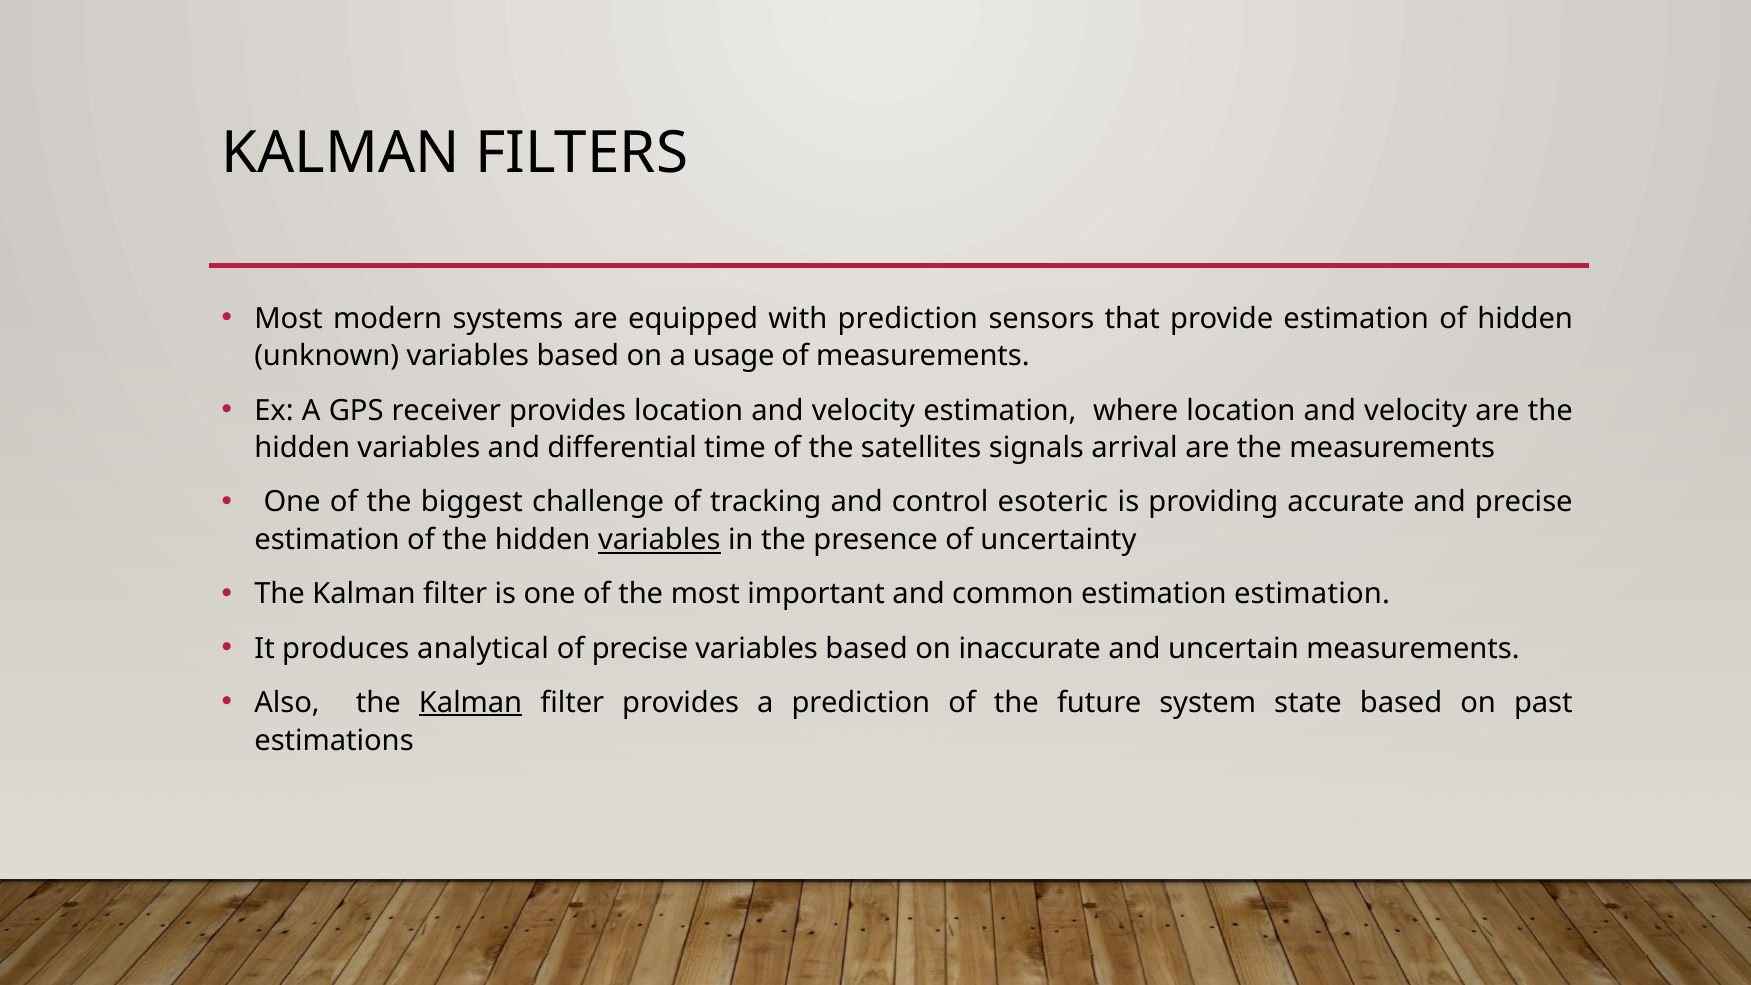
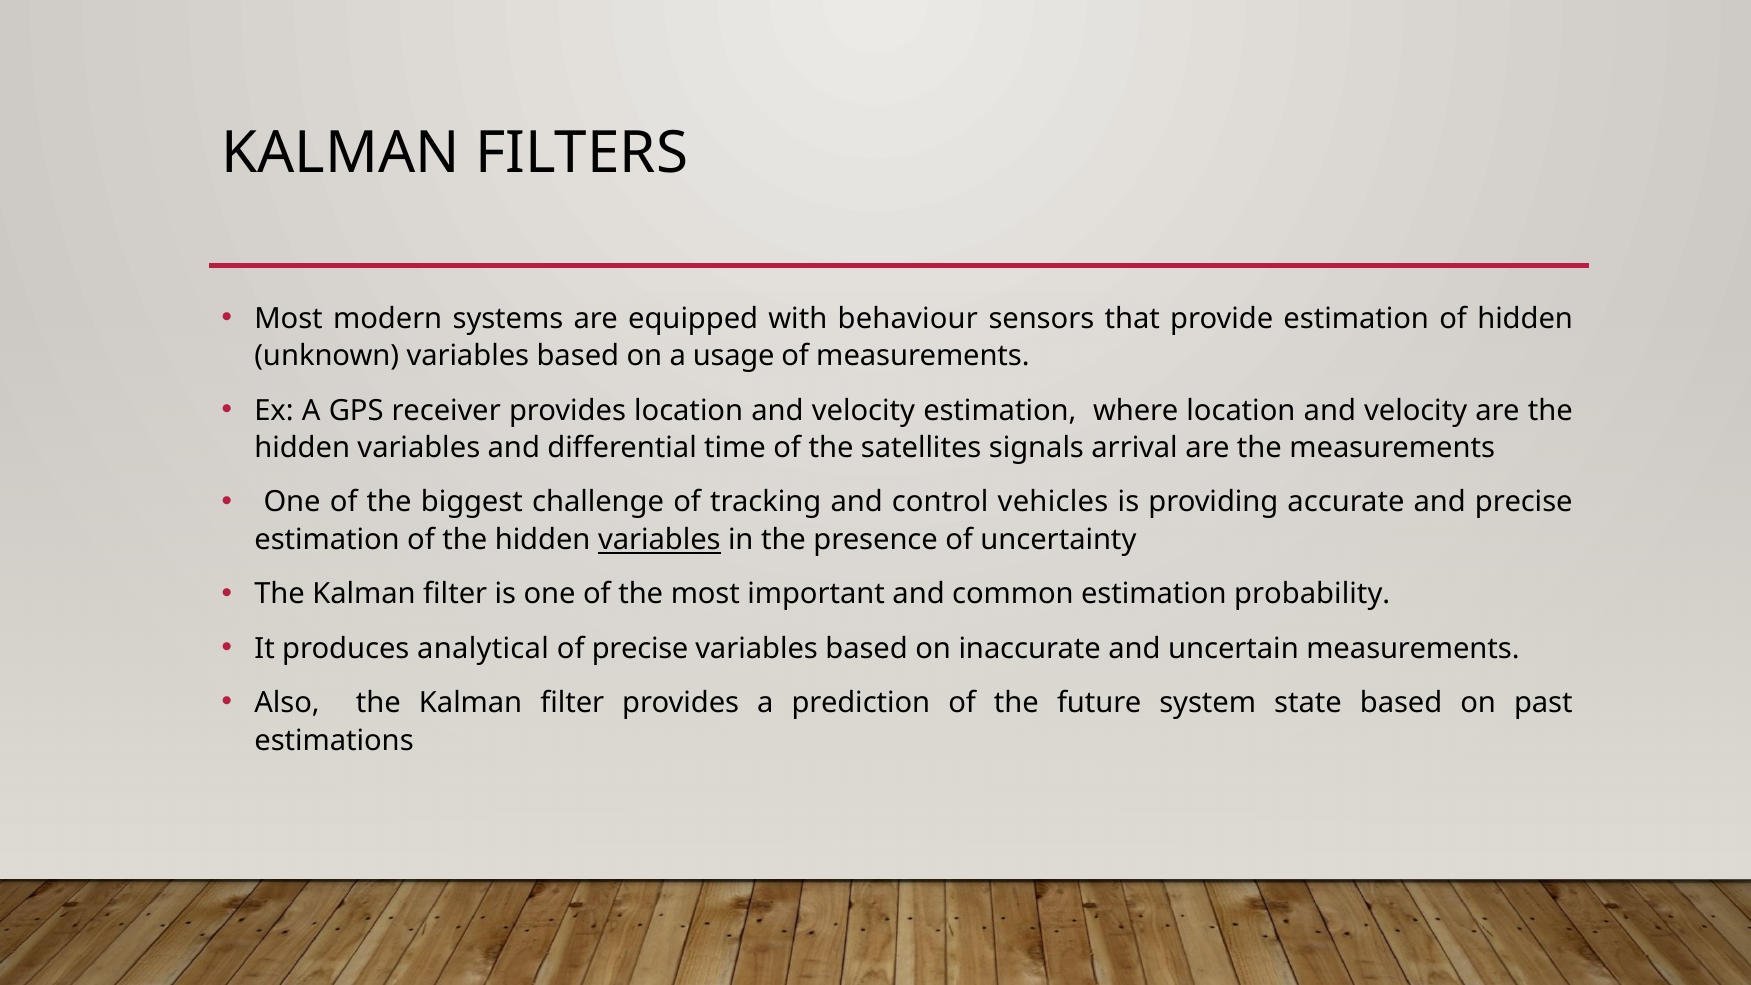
with prediction: prediction -> behaviour (908, 318)
esoteric: esoteric -> vehicles (1053, 502)
estimation estimation: estimation -> probability (1312, 594)
Kalman underline: present -> none (471, 703)
